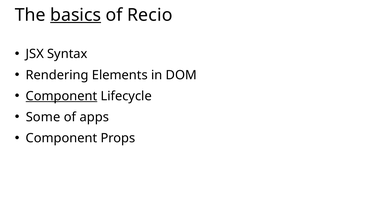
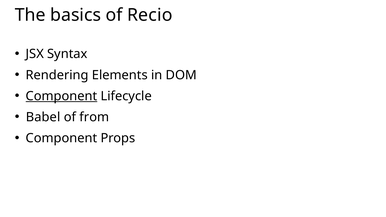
basics underline: present -> none (76, 15)
Some: Some -> Babel (43, 117)
apps: apps -> from (94, 117)
